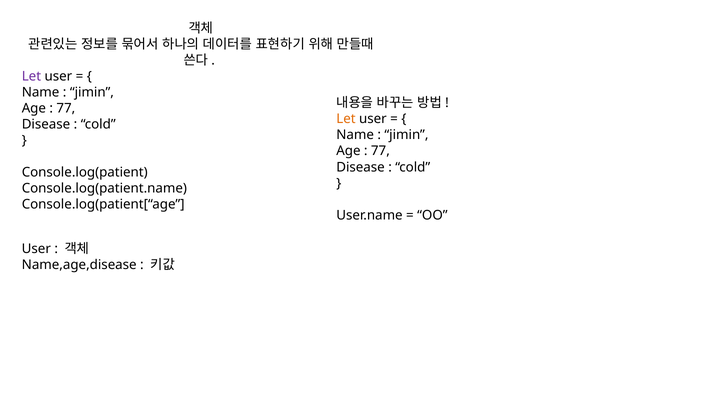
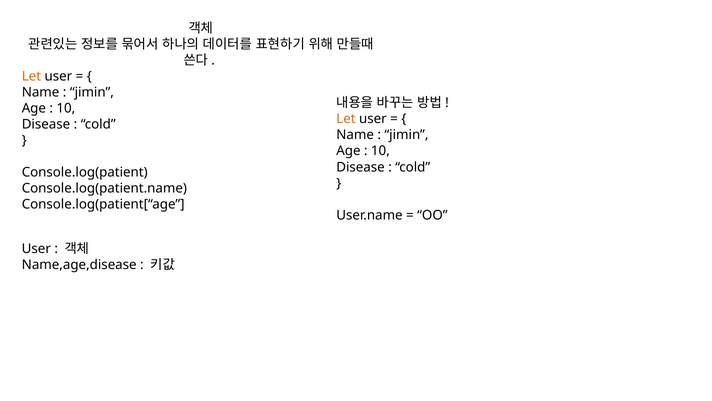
Let colour: purple -> orange (31, 76)
77: 77 -> 10 (66, 108)
77: 77 -> 10 (380, 151)
